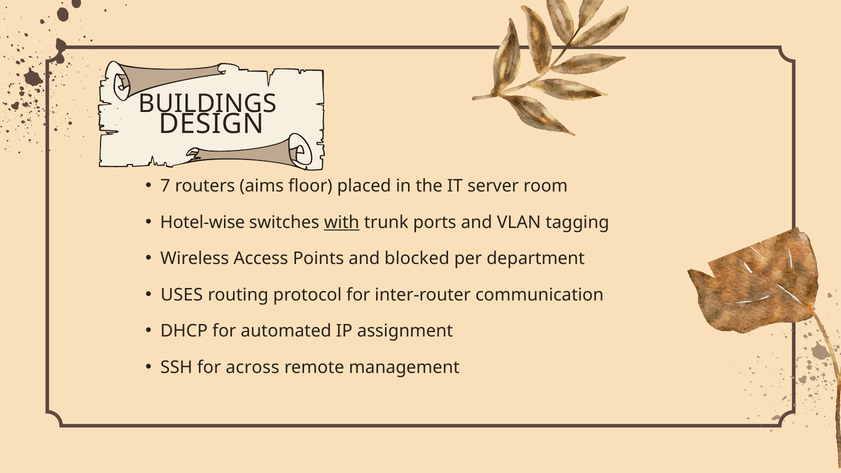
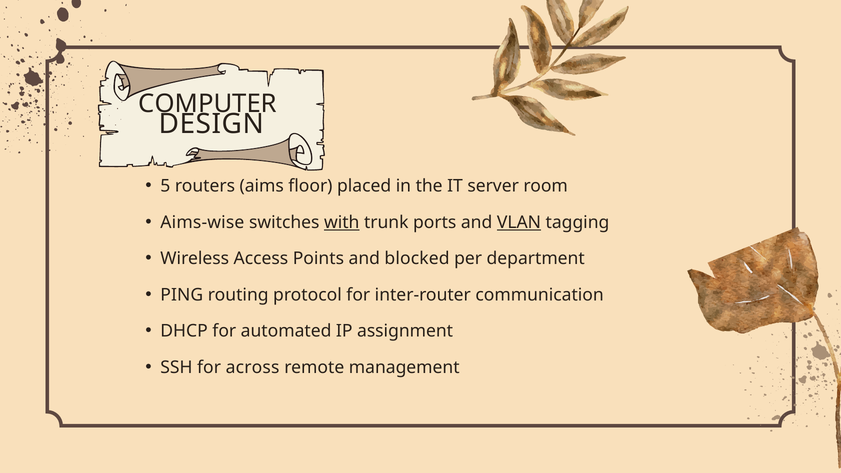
BUILDINGS: BUILDINGS -> COMPUTER (208, 104)
7: 7 -> 5 (165, 186)
Hotel-wise: Hotel-wise -> Aims-wise (202, 222)
VLAN underline: none -> present (519, 222)
USES: USES -> PING (182, 295)
